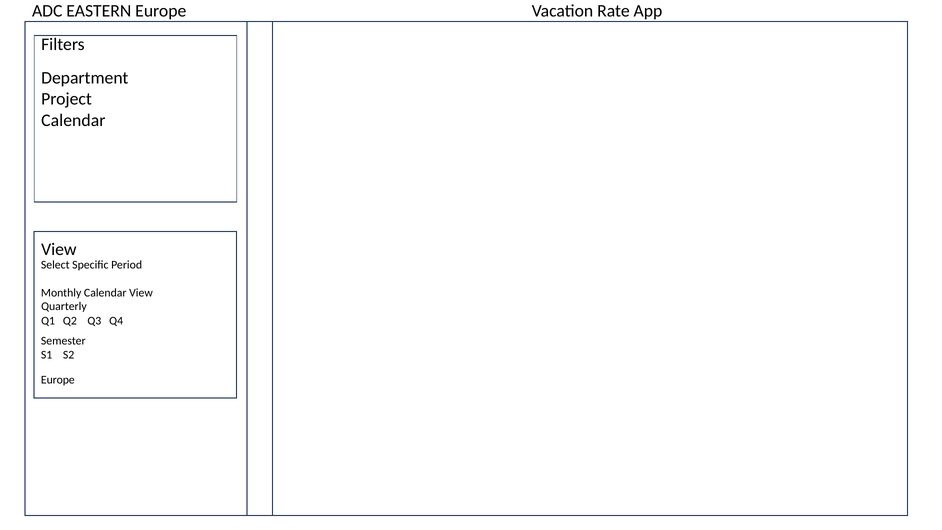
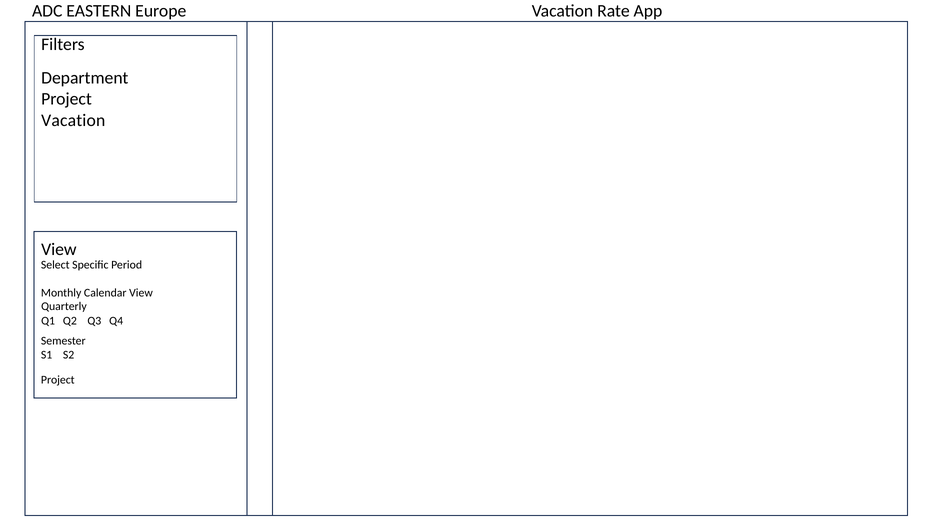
Calendar: Calendar -> Vacation (73, 120)
Europe: Europe -> Project (58, 380)
